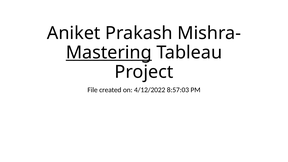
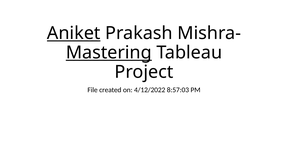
Aniket underline: none -> present (74, 33)
